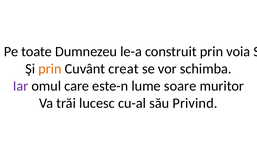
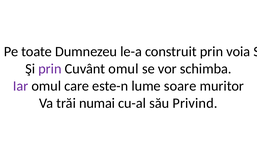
prin colour: orange -> purple (50, 69)
Cuvânt creat: creat -> omul (123, 69)
lucesc: lucesc -> numai (97, 103)
